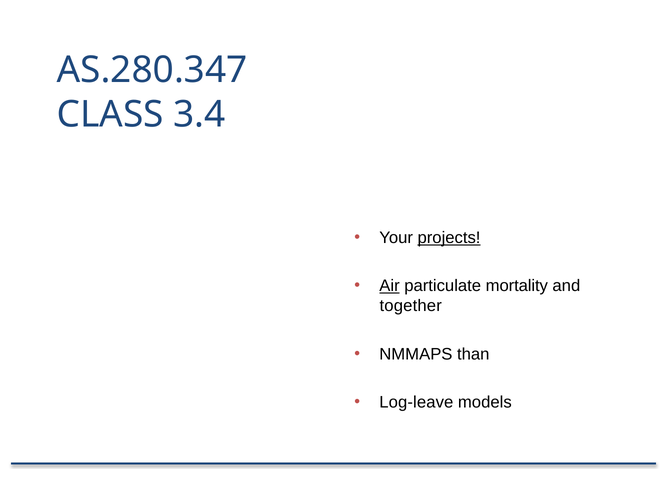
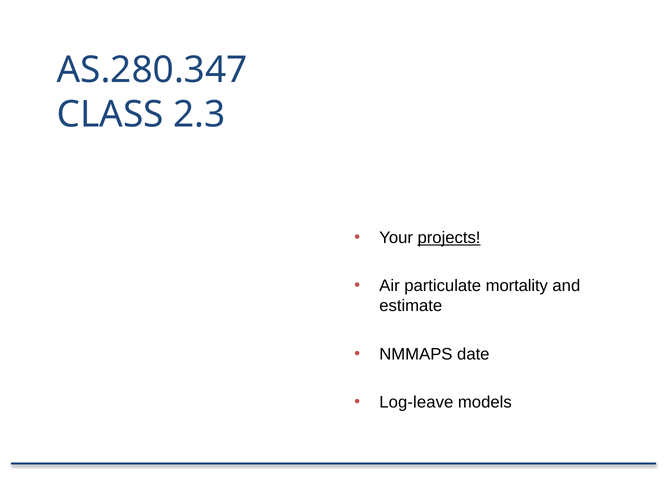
3.4: 3.4 -> 2.3 (199, 114)
Air underline: present -> none (390, 286)
together: together -> estimate (411, 306)
than: than -> date (473, 354)
